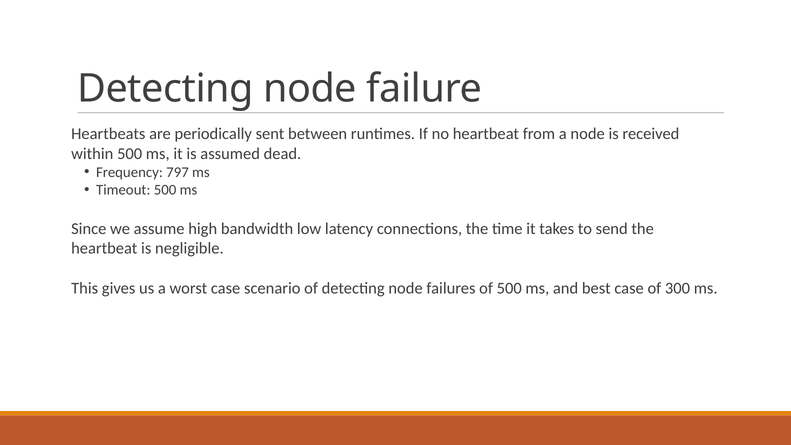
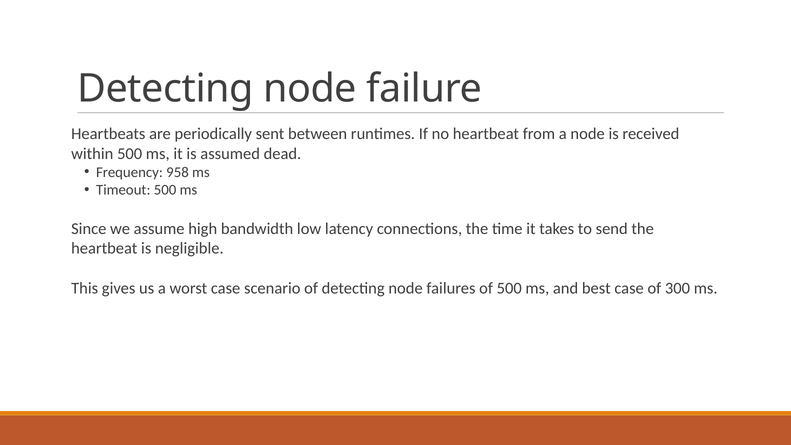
797: 797 -> 958 (178, 172)
